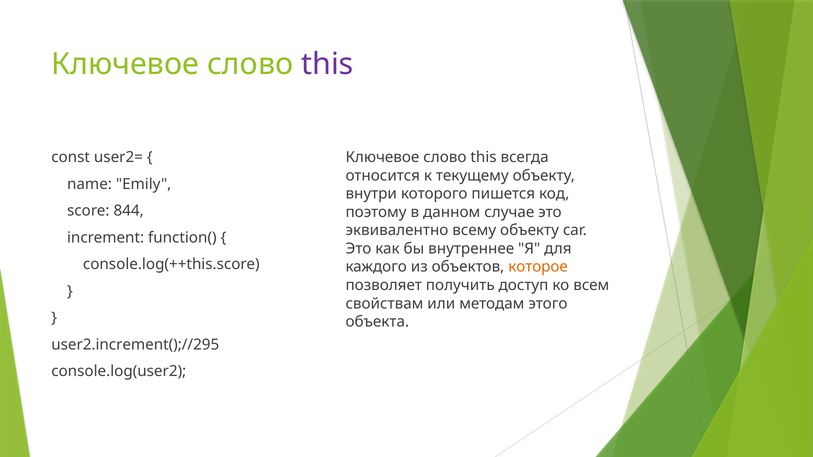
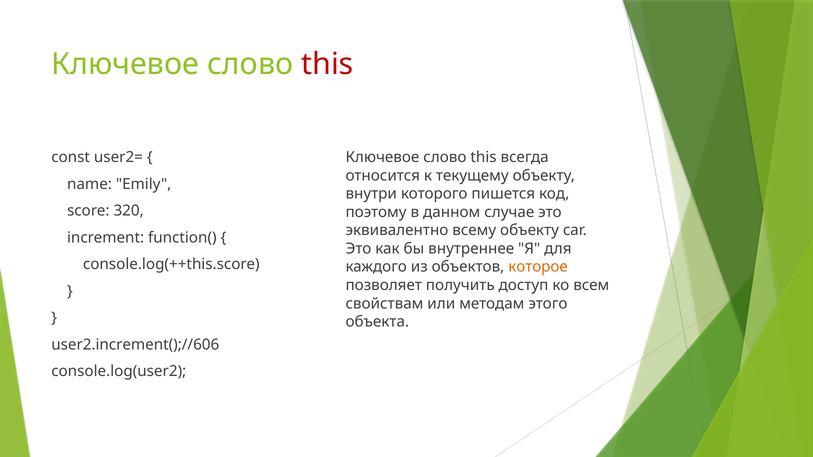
this colour: purple -> red (327, 64)
844: 844 -> 320 (129, 211)
user2.increment();//295: user2.increment();//295 -> user2.increment();//606 (135, 345)
